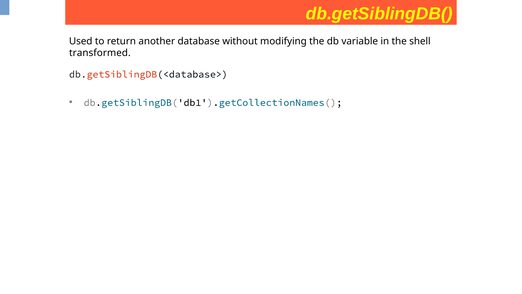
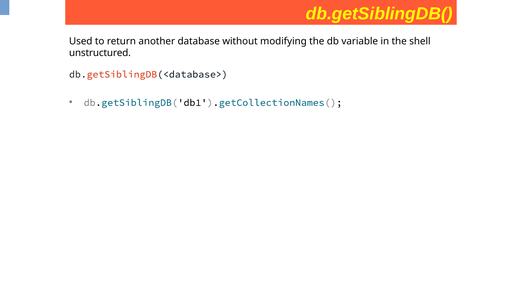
transformed: transformed -> unstructured (100, 53)
